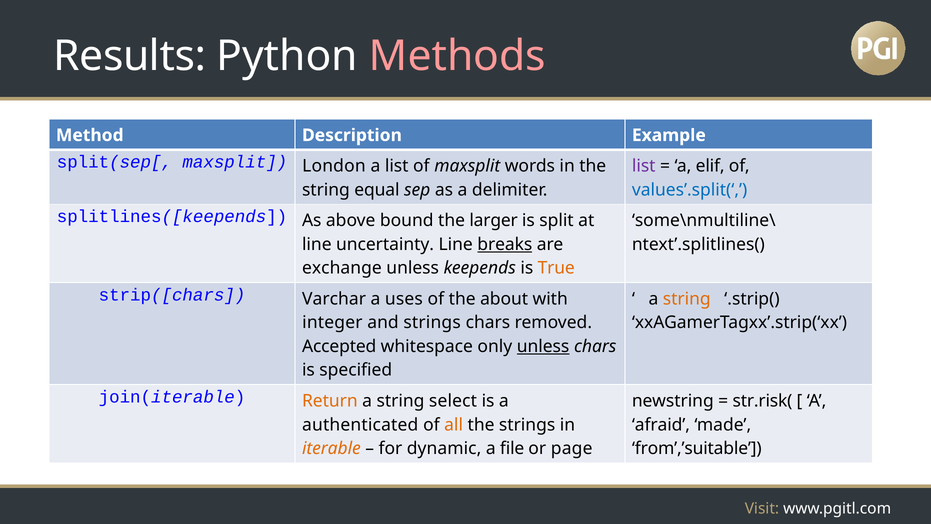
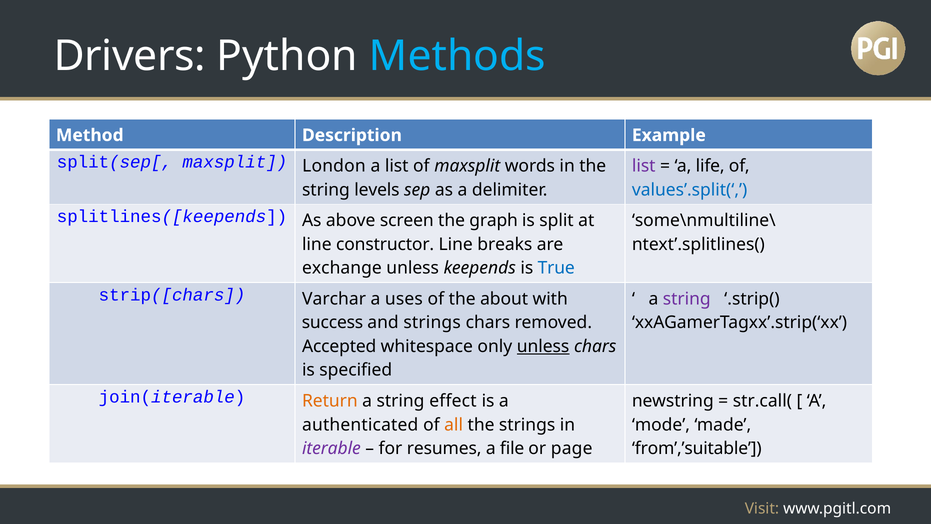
Results: Results -> Drivers (130, 56)
Methods colour: pink -> light blue (457, 56)
elif: elif -> life (710, 166)
equal: equal -> levels (377, 190)
bound: bound -> screen (407, 220)
larger: larger -> graph (494, 220)
uncertainty: uncertainty -> constructor (385, 244)
breaks underline: present -> none (505, 244)
True colour: orange -> blue (556, 268)
string colour: orange -> purple (687, 299)
integer: integer -> success (333, 322)
select: select -> effect (453, 401)
str.risk(: str.risk( -> str.call( (762, 401)
afraid: afraid -> mode (661, 425)
iterable colour: orange -> purple (331, 448)
dynamic: dynamic -> resumes (444, 448)
